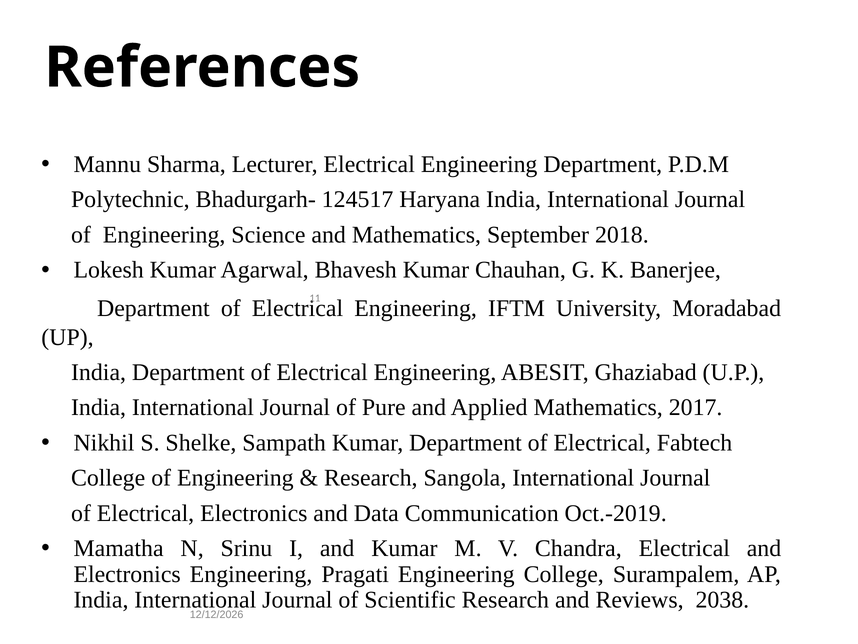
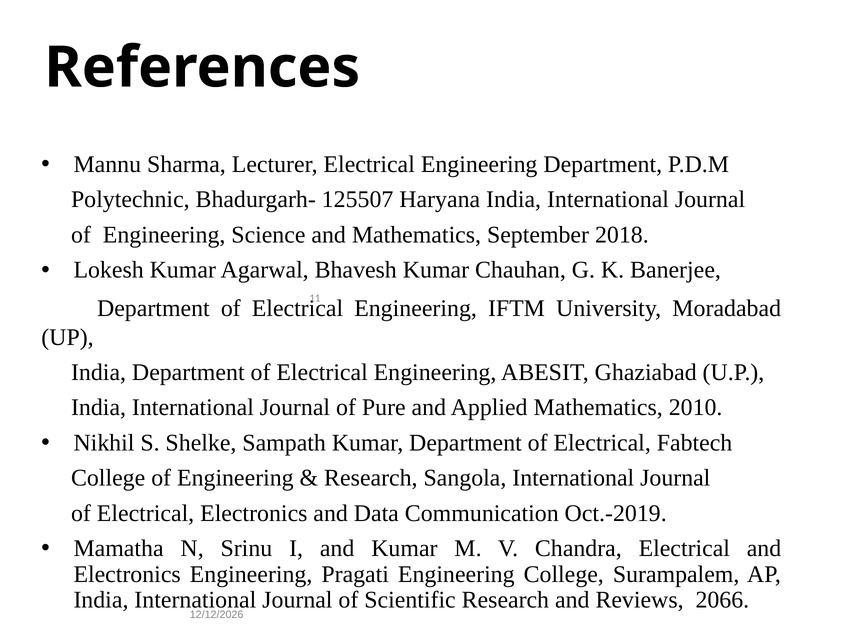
124517: 124517 -> 125507 (358, 199)
2017: 2017 -> 2010 (696, 407)
2038: 2038 -> 2066 (722, 599)
